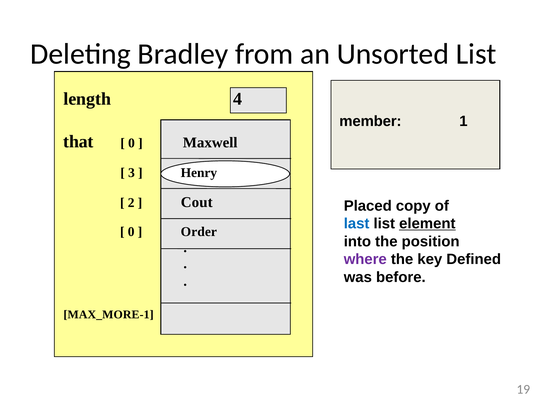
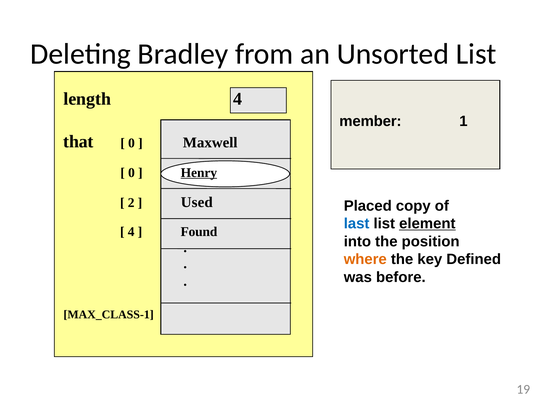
3: 3 -> 0 (131, 173)
Henry underline: none -> present (199, 173)
Cout: Cout -> Used (197, 202)
0: 0 -> 4 (131, 232)
Order: Order -> Found (199, 232)
where colour: purple -> orange (365, 259)
MAX_MORE-1: MAX_MORE-1 -> MAX_CLASS-1 (109, 315)
